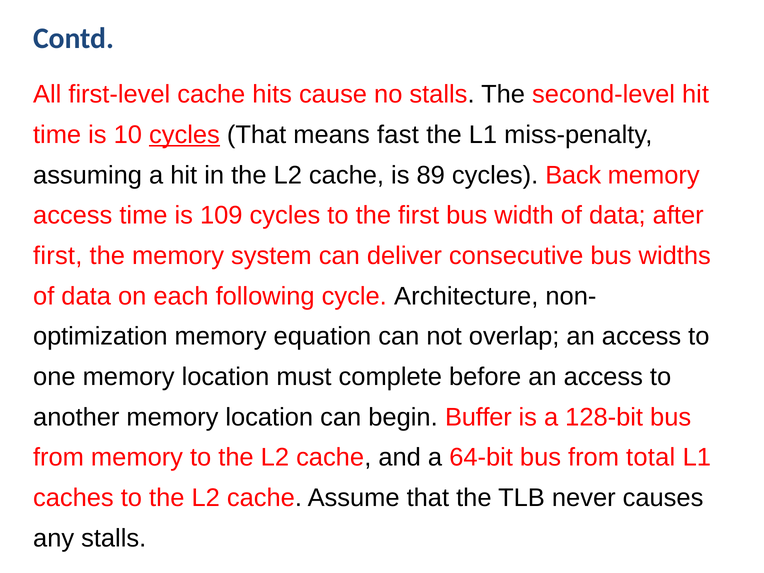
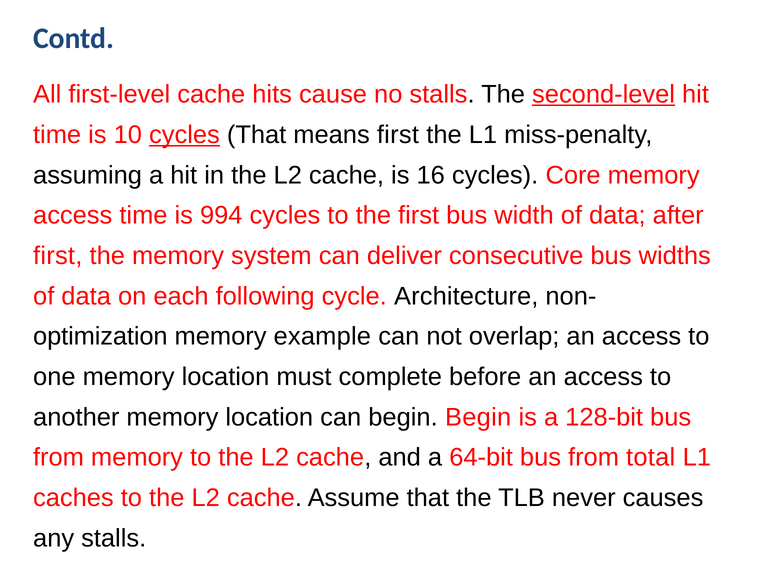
second-level underline: none -> present (604, 94)
means fast: fast -> first (398, 135)
89: 89 -> 16 (431, 175)
Back: Back -> Core (573, 175)
109: 109 -> 994 (221, 215)
equation: equation -> example (322, 336)
begin Buffer: Buffer -> Begin (478, 417)
